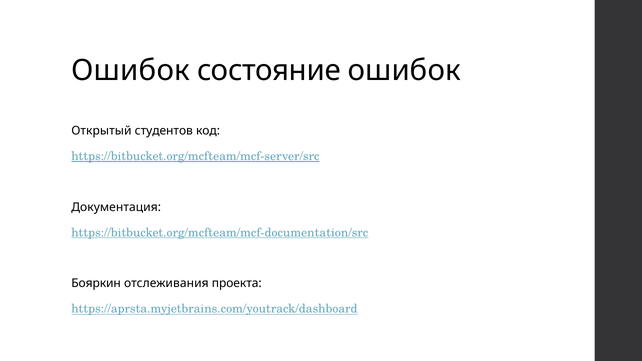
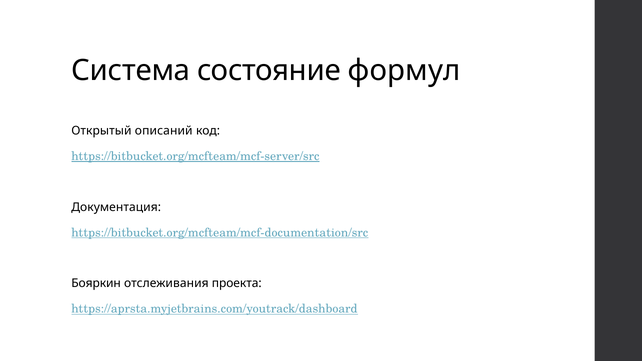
Ошибок: Ошибок -> Система (131, 71)
состояние ошибок: ошибок -> формул (404, 71)
студентов: студентов -> описаний (164, 131)
